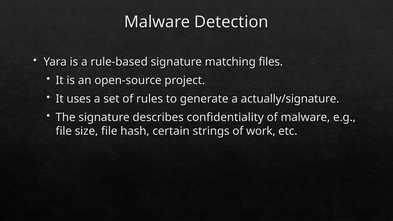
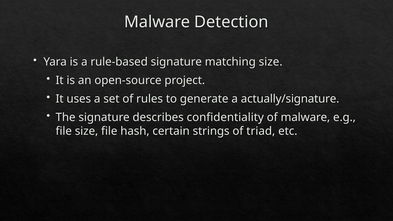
matching files: files -> size (271, 62)
work: work -> triad (261, 131)
